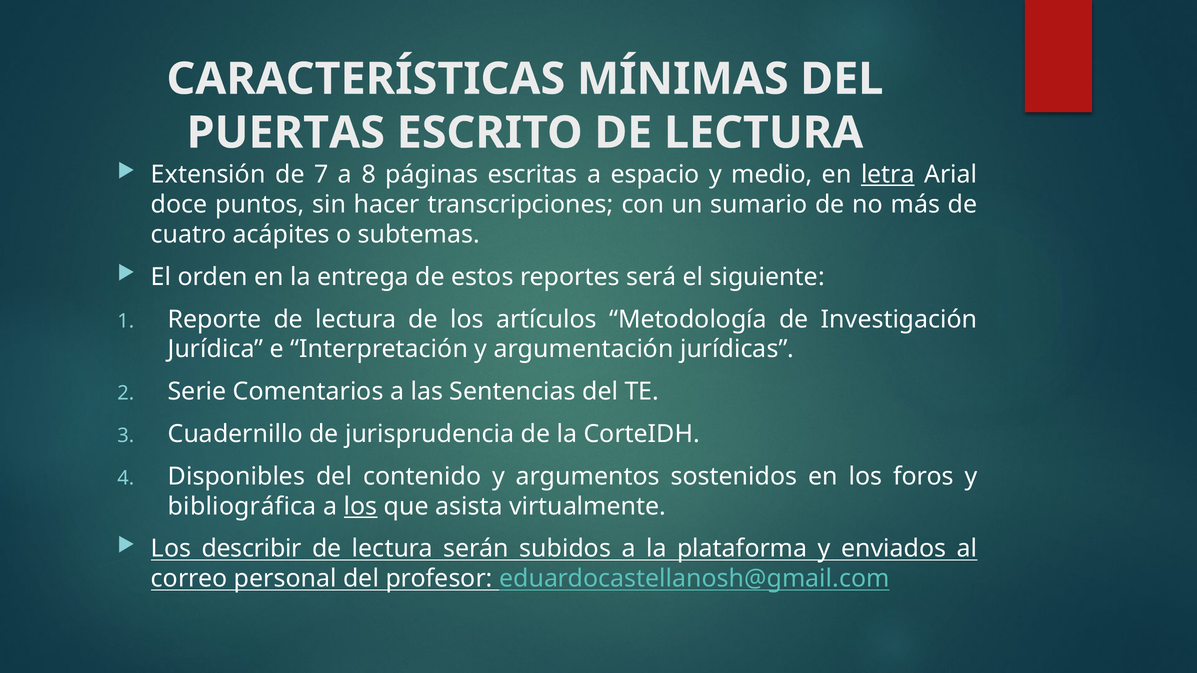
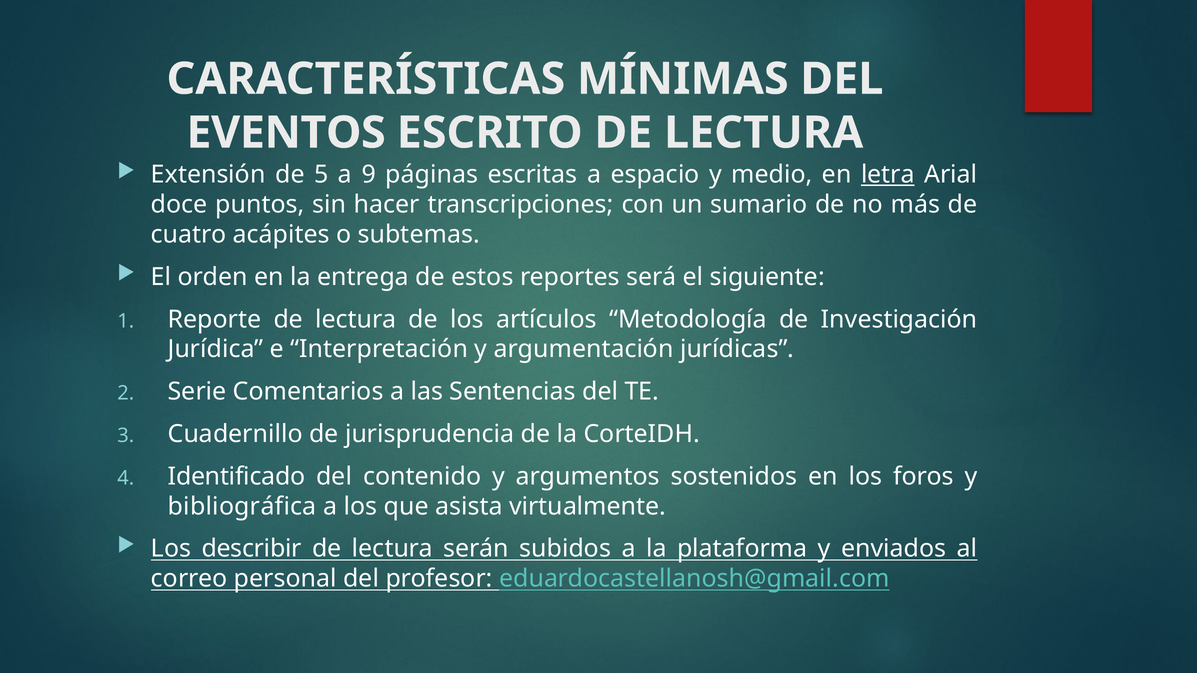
PUERTAS: PUERTAS -> EVENTOS (286, 133)
7: 7 -> 5 (321, 175)
8: 8 -> 9 (369, 175)
Disponibles: Disponibles -> Identificado (237, 477)
los underline: present -> none (361, 507)
